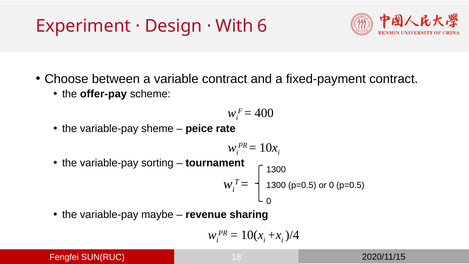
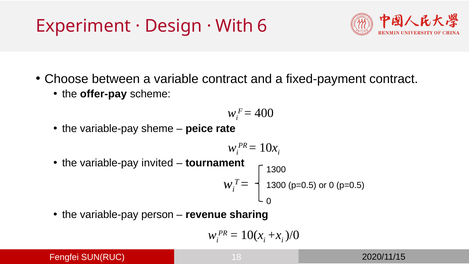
sorting: sorting -> invited (157, 163)
maybe: maybe -> person (157, 214)
)/4: )/4 -> )/0 (292, 235)
